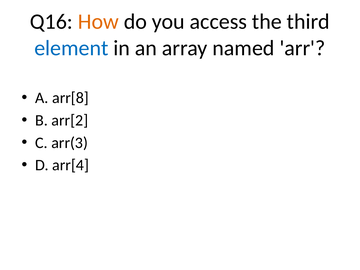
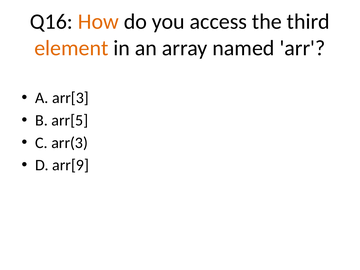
element colour: blue -> orange (71, 48)
arr[8: arr[8 -> arr[3 (70, 98)
arr[2: arr[2 -> arr[5 (70, 120)
arr[4: arr[4 -> arr[9 (71, 165)
